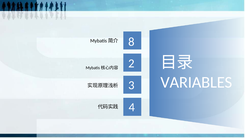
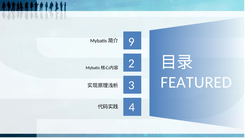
8: 8 -> 9 (131, 42)
VARIABLES: VARIABLES -> FEATURED (196, 82)
